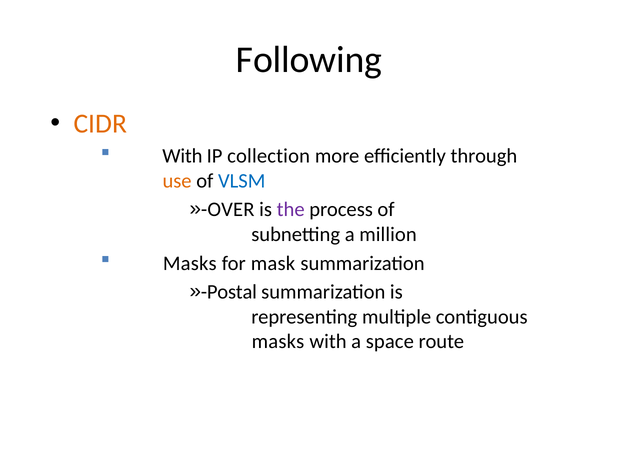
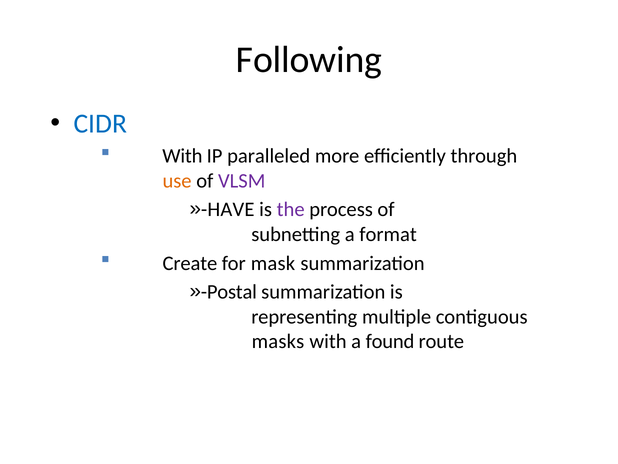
CIDR colour: orange -> blue (100, 123)
collection: collection -> paralleled (269, 156)
VLSM colour: blue -> purple (242, 181)
OVER: OVER -> HAVE (228, 209)
million: million -> format (388, 234)
Masks: Masks -> Create (190, 263)
space: space -> found (390, 341)
